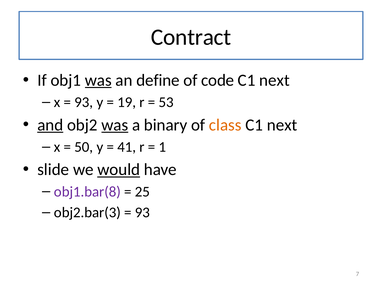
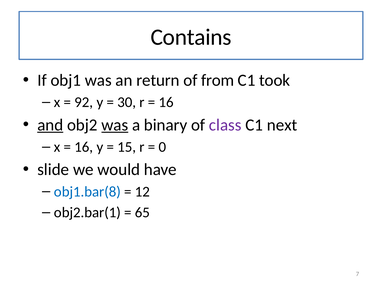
Contract: Contract -> Contains (191, 37)
was underline: present -> none (98, 80)
define: define -> return (158, 80)
code: code -> from (218, 80)
next: next -> took (275, 80)
93: 93 -> 92 (84, 102)
19: 19 -> 30 (127, 102)
53: 53 -> 16 (166, 102)
class colour: orange -> purple (225, 125)
50: 50 -> 16 (84, 147)
41: 41 -> 15 (127, 147)
1: 1 -> 0 (162, 147)
would underline: present -> none (119, 169)
obj1.bar(8 colour: purple -> blue (87, 191)
25: 25 -> 12 (142, 191)
obj2.bar(3: obj2.bar(3 -> obj2.bar(1 (87, 212)
93: 93 -> 65 (142, 212)
